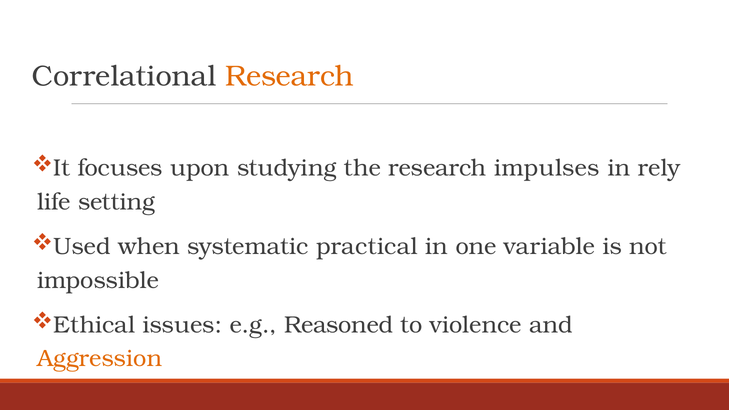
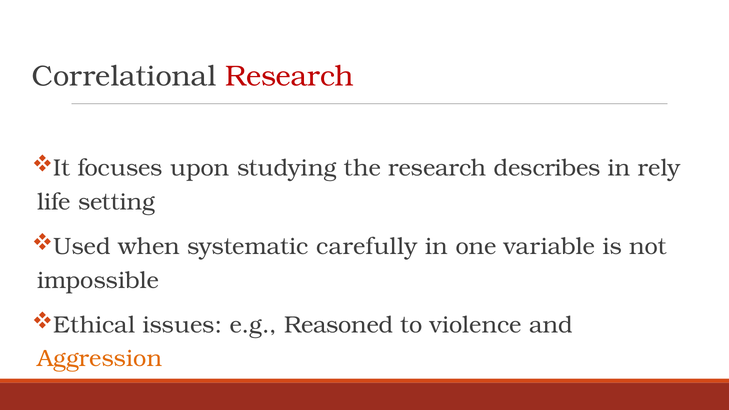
Research colour: orange -> red (290, 76)
impulses: impulses -> describes (547, 168)
practical: practical -> carefully (367, 246)
